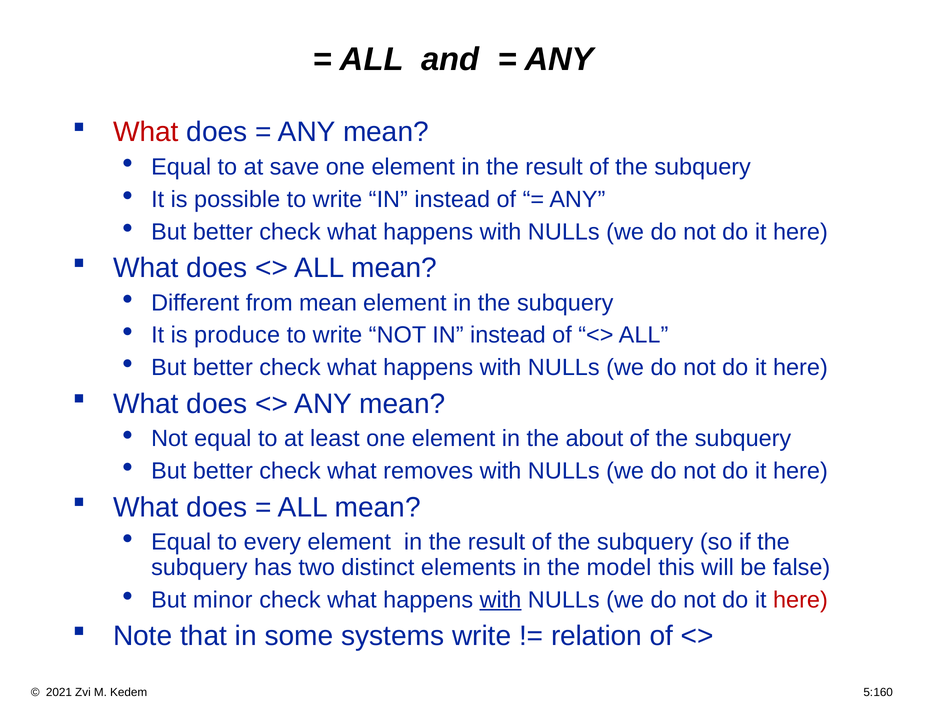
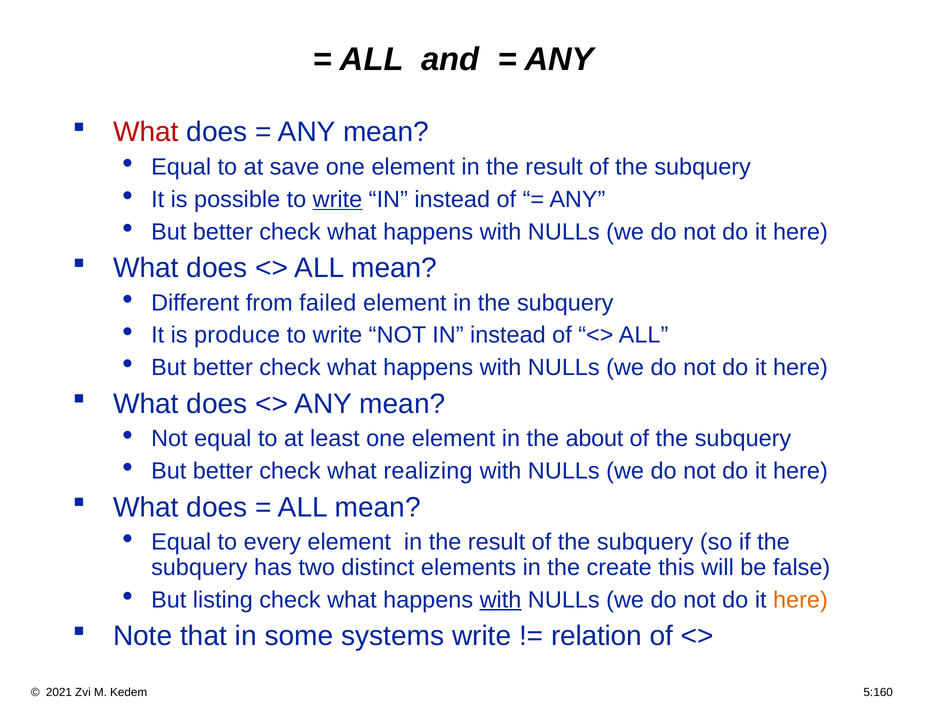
write underline: none -> present (337, 199)
from mean: mean -> failed (328, 303)
removes: removes -> realizing (428, 471)
model: model -> create (619, 568)
minor: minor -> listing (223, 600)
here colour: red -> orange (800, 600)
